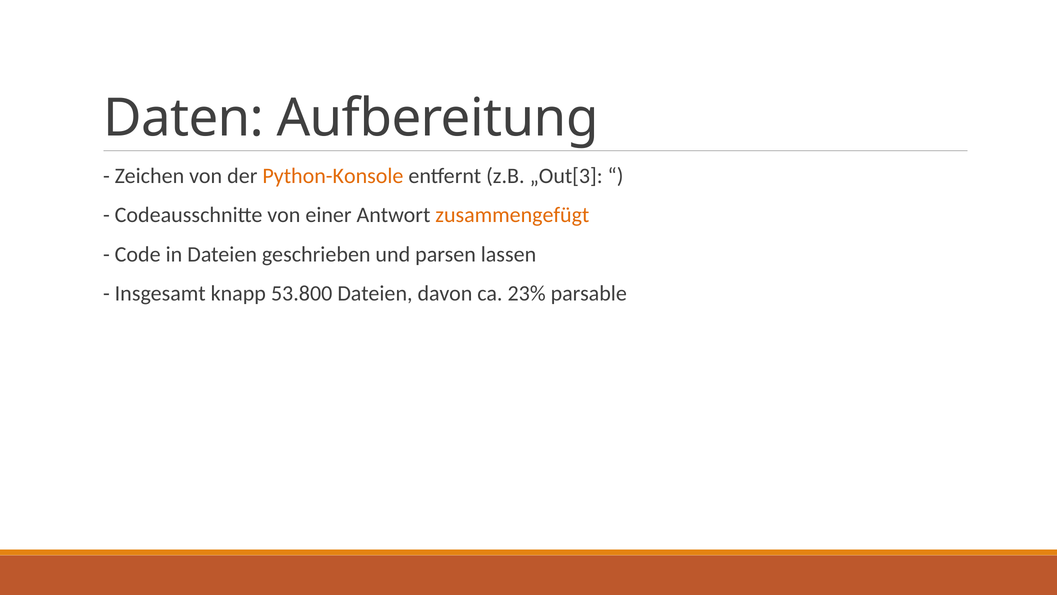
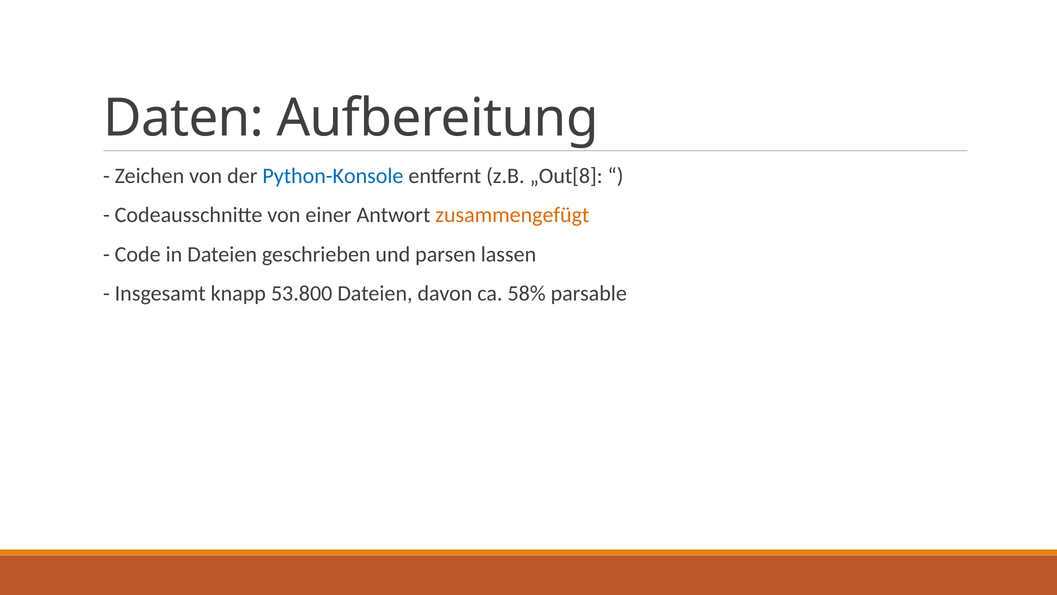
Python-Konsole colour: orange -> blue (333, 176)
„Out[3: „Out[3 -> „Out[8 (566, 176)
23%: 23% -> 58% (527, 293)
